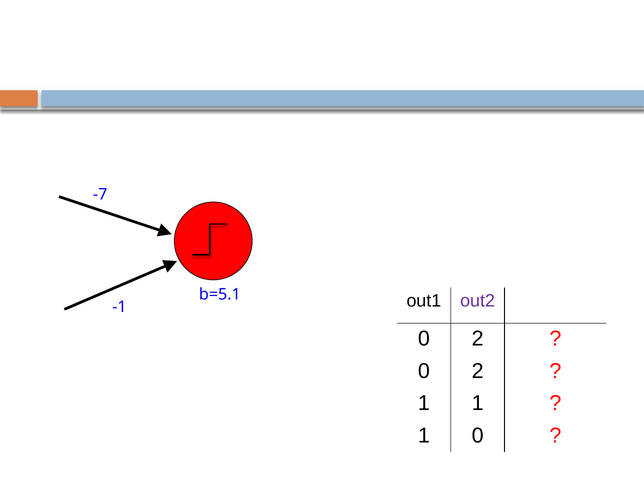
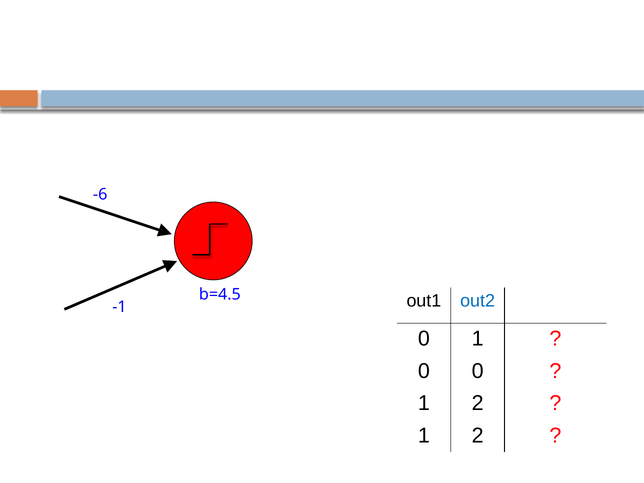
-7: -7 -> -6 (100, 194)
b=5.1: b=5.1 -> b=4.5 (220, 294)
out2 colour: purple -> blue (478, 301)
2: 2 -> 1 (478, 339)
2: 2 -> 0 (478, 371)
1: 1 -> 2 (478, 403)
0: 0 -> 2 (478, 436)
